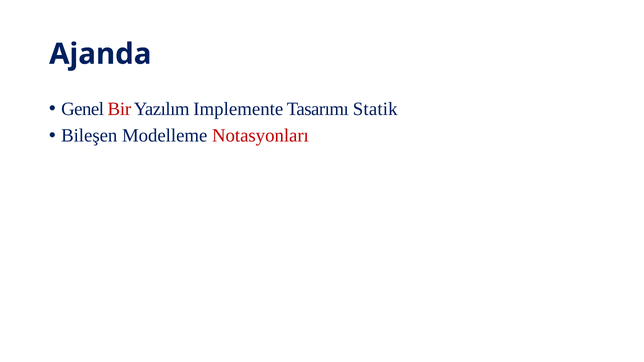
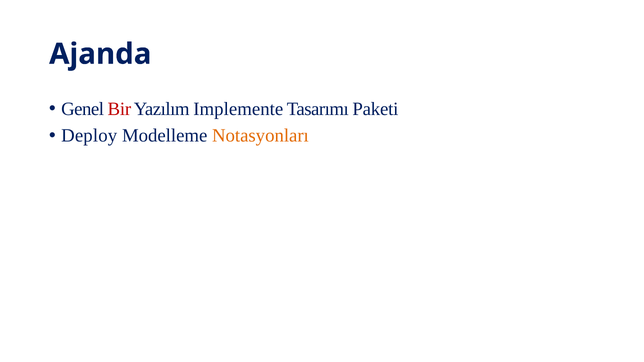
Statik: Statik -> Paketi (375, 109)
Bileşen: Bileşen -> Deploy (89, 136)
Notasyonları colour: red -> orange (260, 136)
